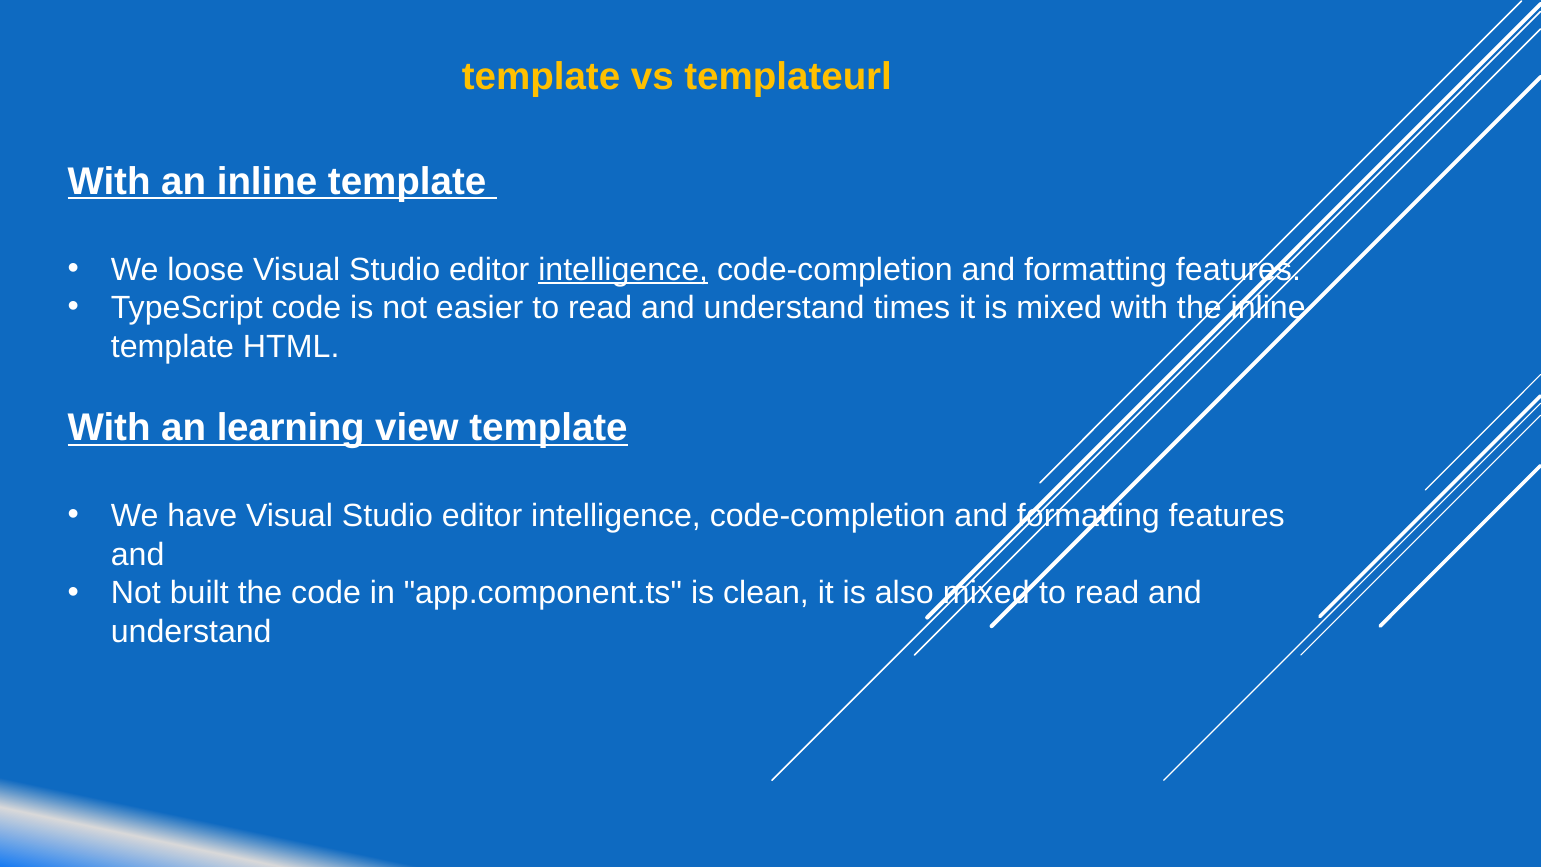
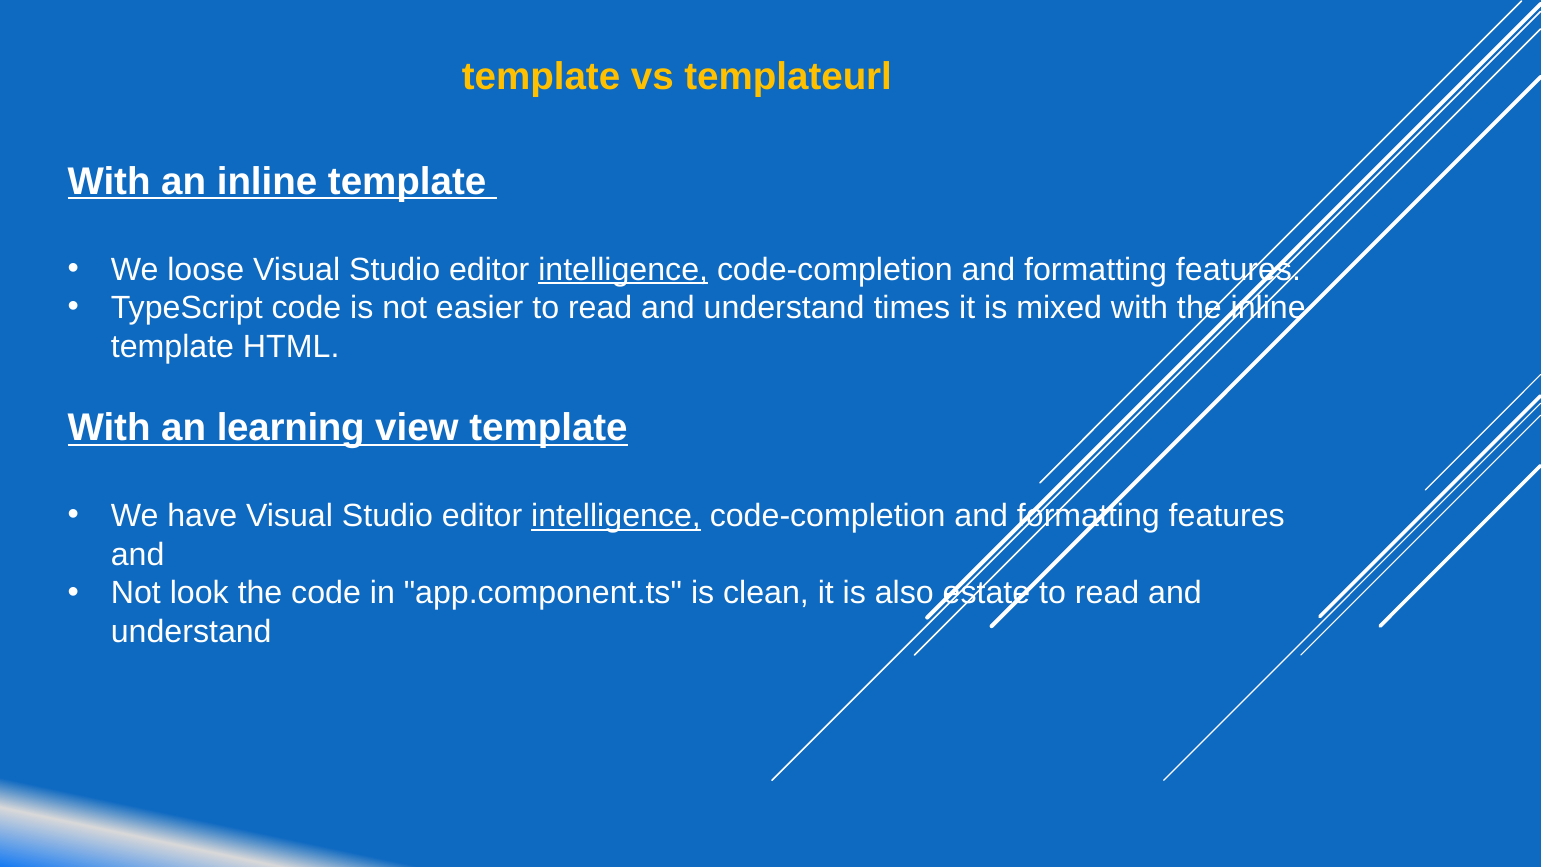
intelligence underline: none -> present (616, 516)
built: built -> look (199, 593)
also mixed: mixed -> estate (986, 593)
